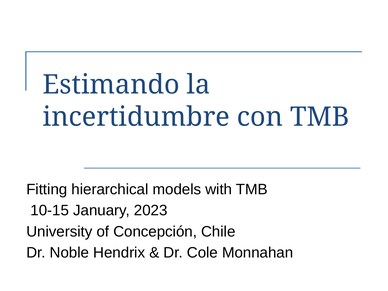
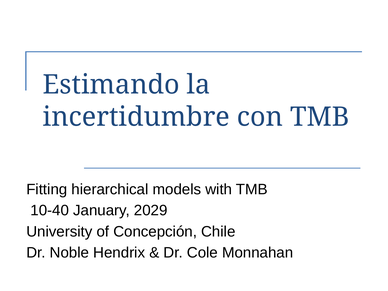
10-15: 10-15 -> 10-40 (50, 210)
2023: 2023 -> 2029 (151, 210)
